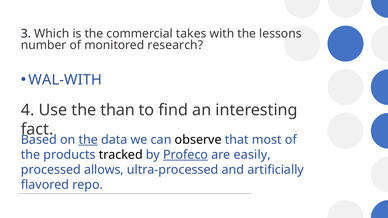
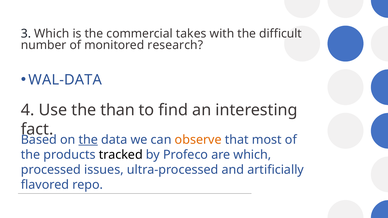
lessons: lessons -> difficult (281, 34)
WAL-WITH: WAL-WITH -> WAL-DATA (65, 80)
observe colour: black -> orange (198, 140)
Profeco underline: present -> none (186, 155)
are easily: easily -> which (252, 155)
allows: allows -> issues (104, 170)
